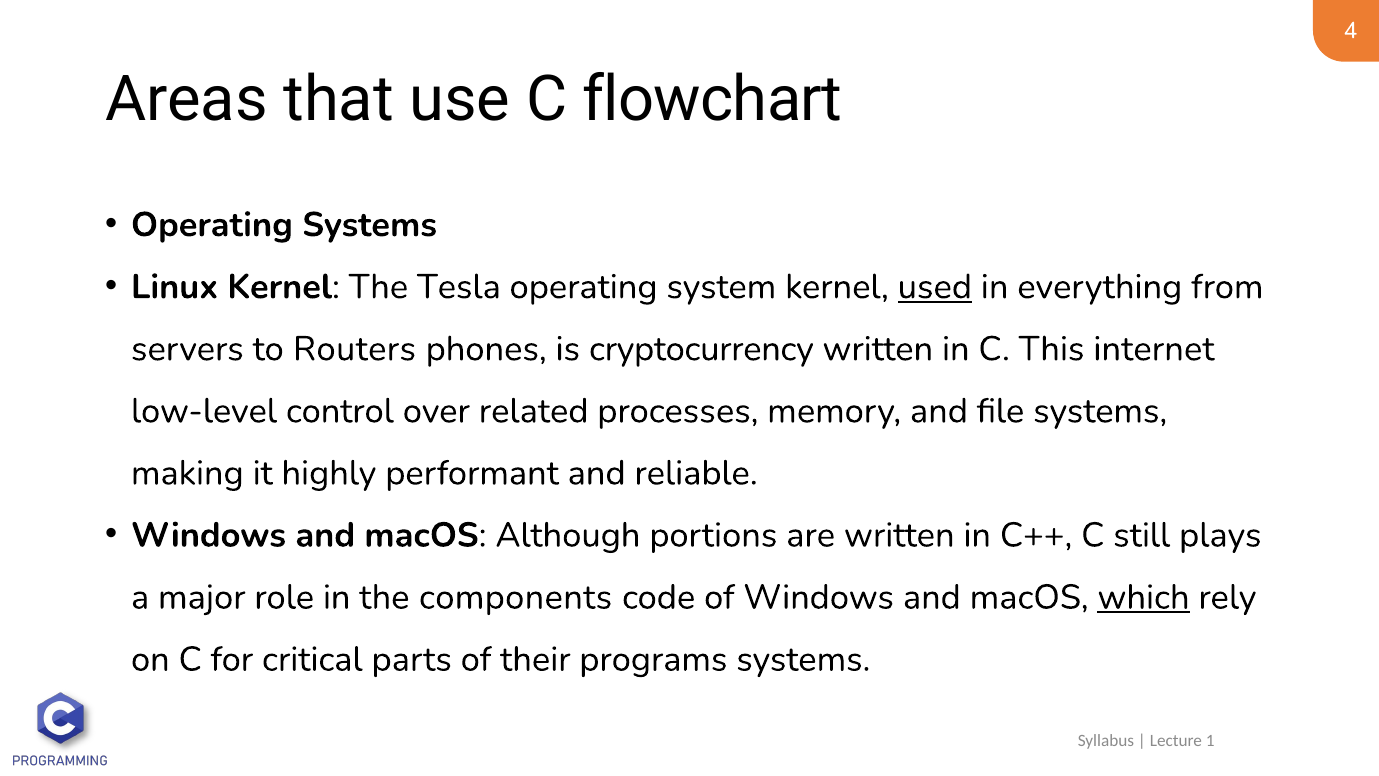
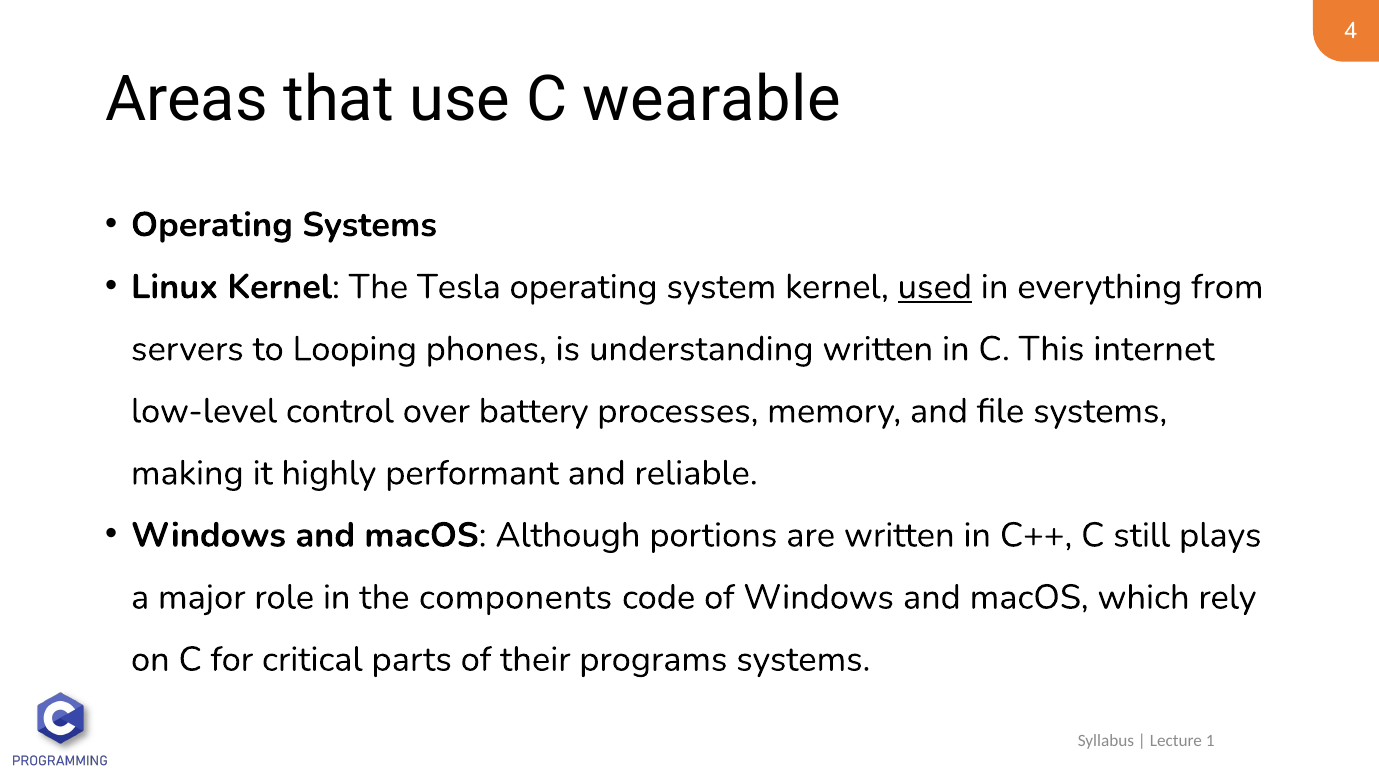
flowchart: flowchart -> wearable (712, 100)
Routers: Routers -> Looping (355, 349)
cryptocurrency: cryptocurrency -> understanding (701, 349)
related: related -> battery (534, 411)
which underline: present -> none (1144, 597)
